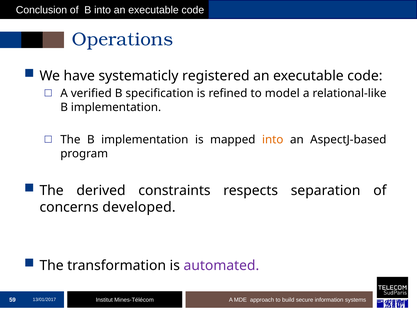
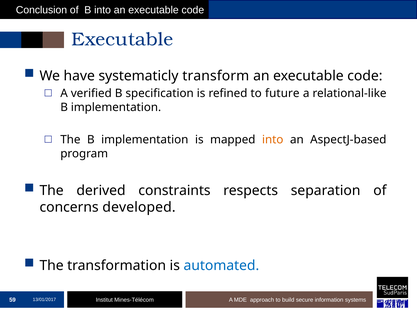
Operations: Operations -> Executable (122, 39)
registered: registered -> transform (216, 76)
model: model -> future (282, 93)
automated colour: purple -> blue (221, 265)
